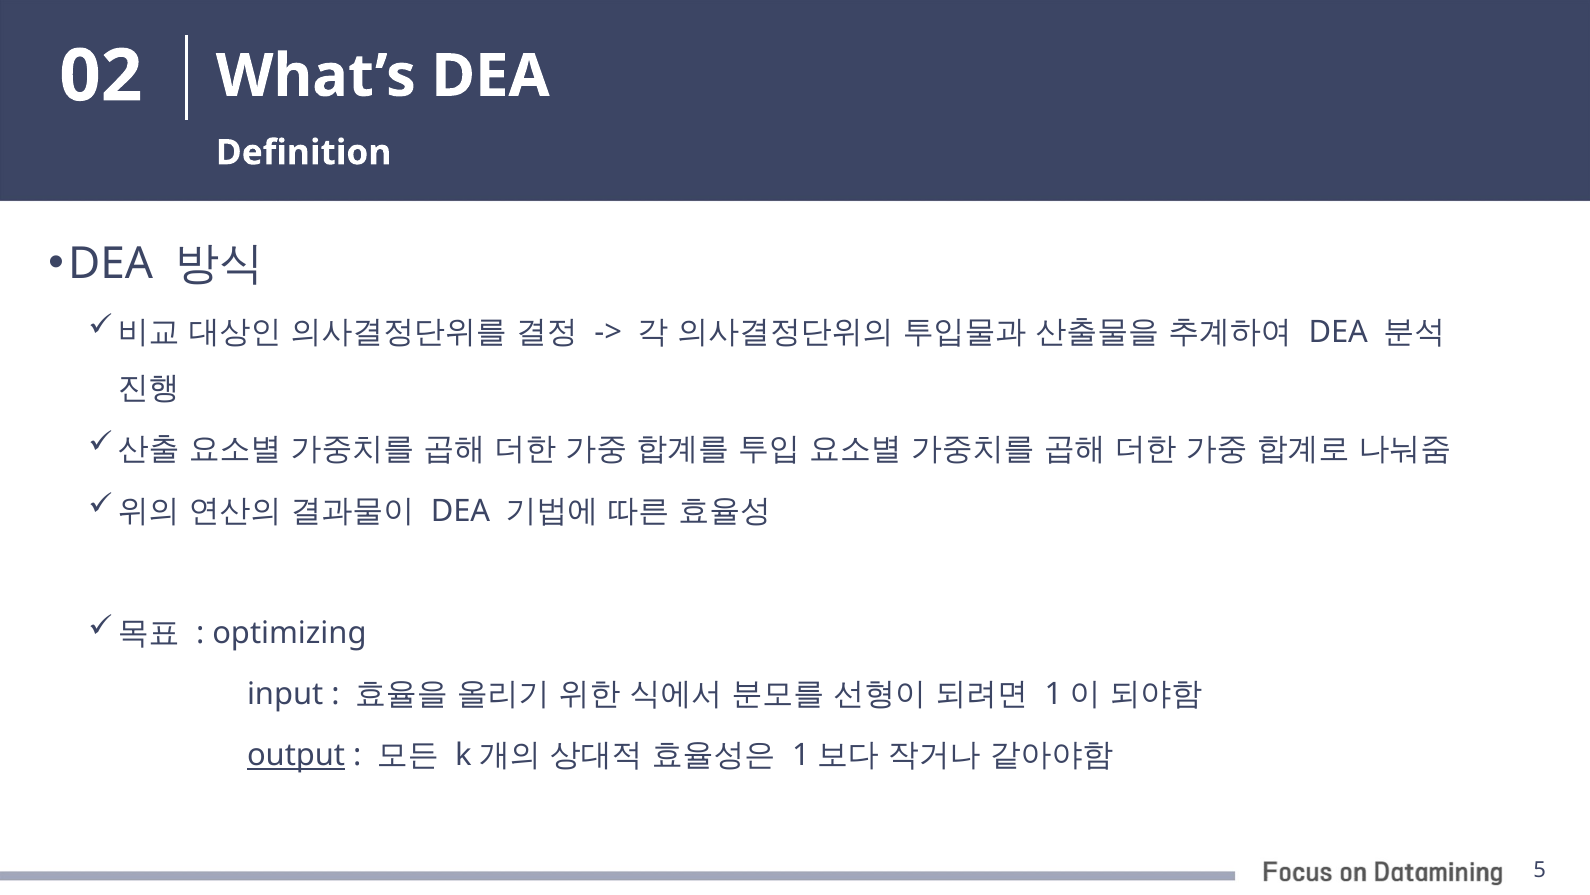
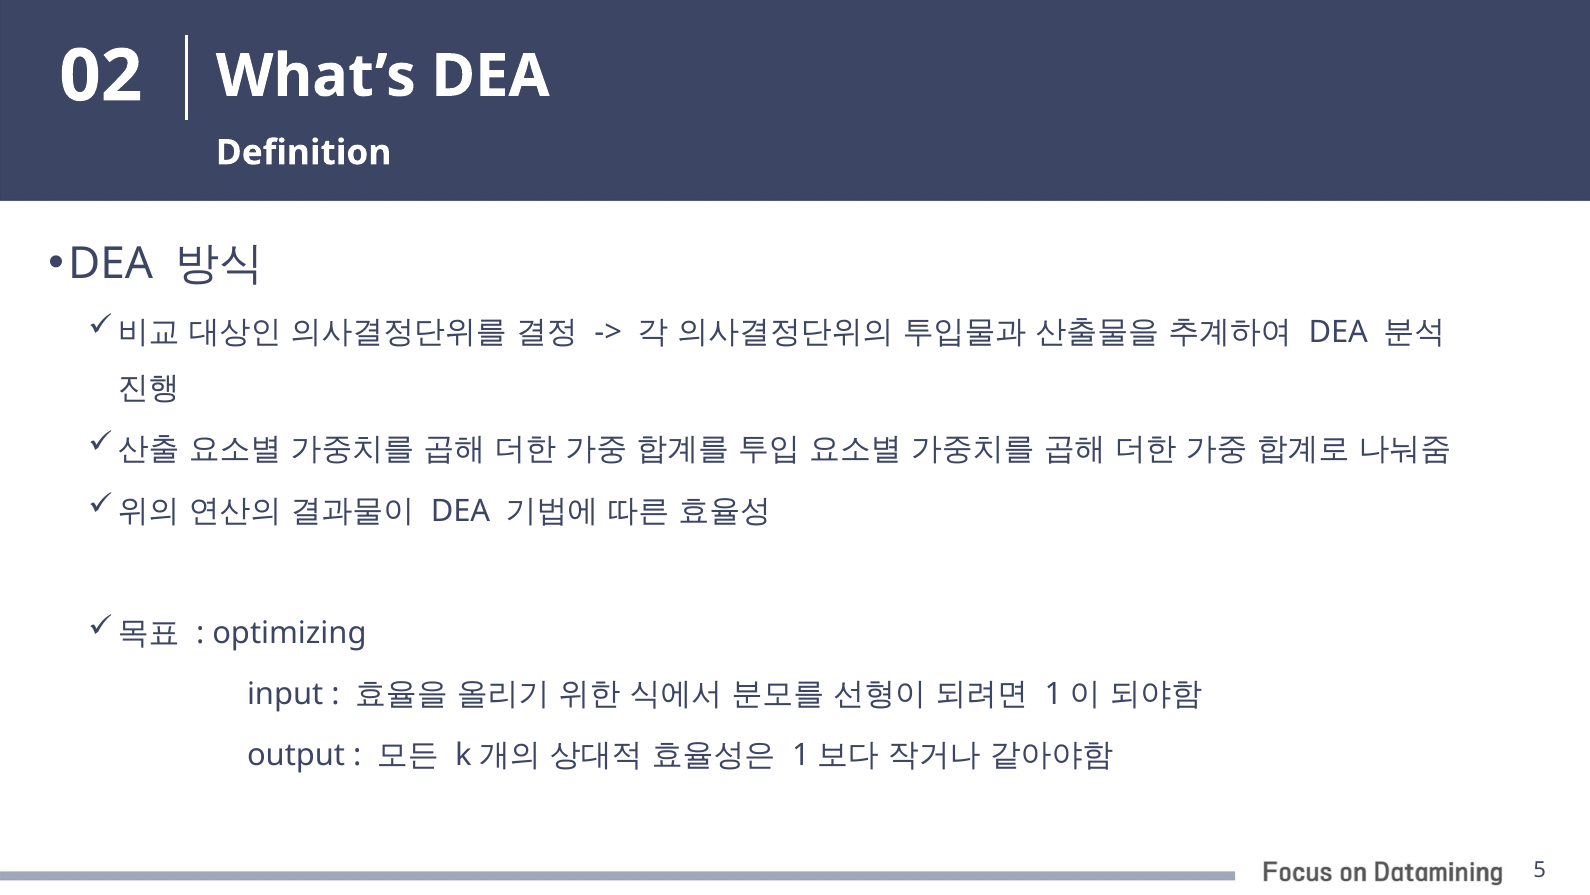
output underline: present -> none (296, 755)
